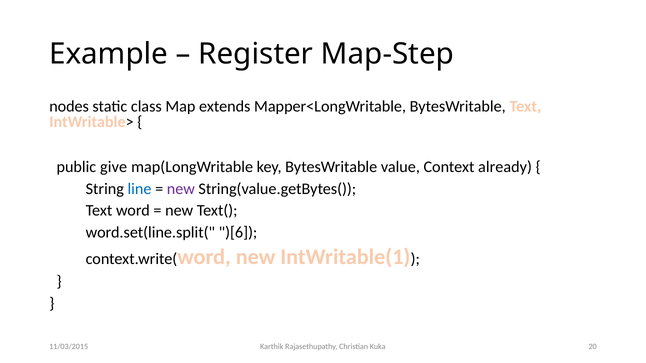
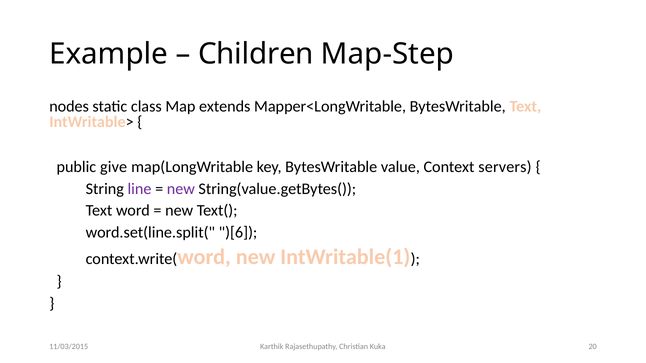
Register: Register -> Children (256, 54)
already: already -> servers (505, 167)
line colour: blue -> purple (139, 189)
